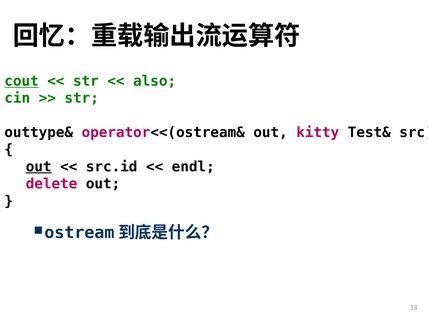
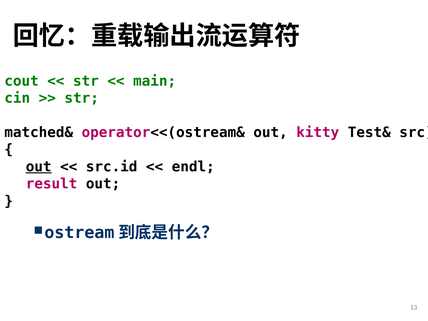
cout underline: present -> none (22, 81)
also: also -> main (155, 81)
outtype&: outtype& -> matched& (39, 133)
delete: delete -> result (52, 184)
